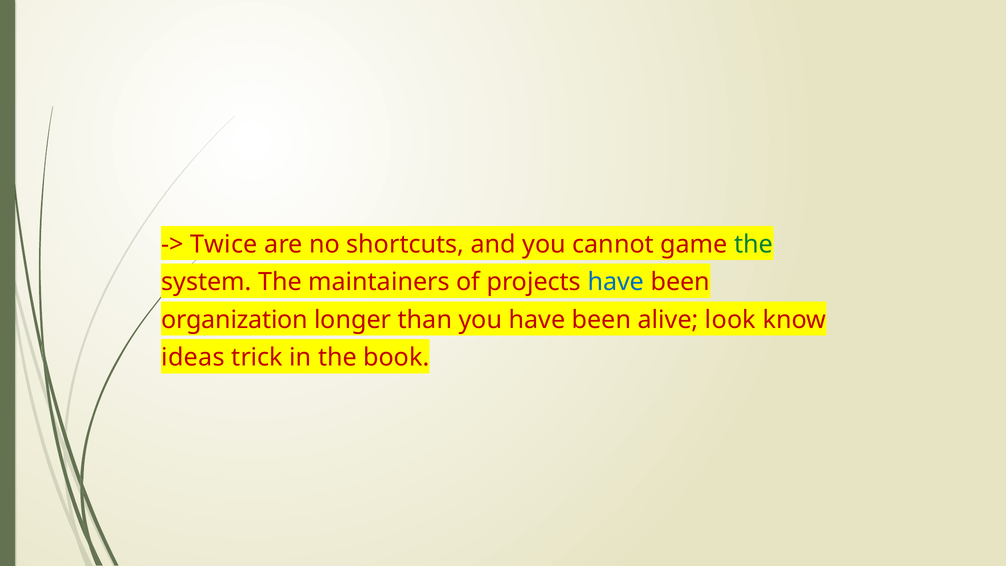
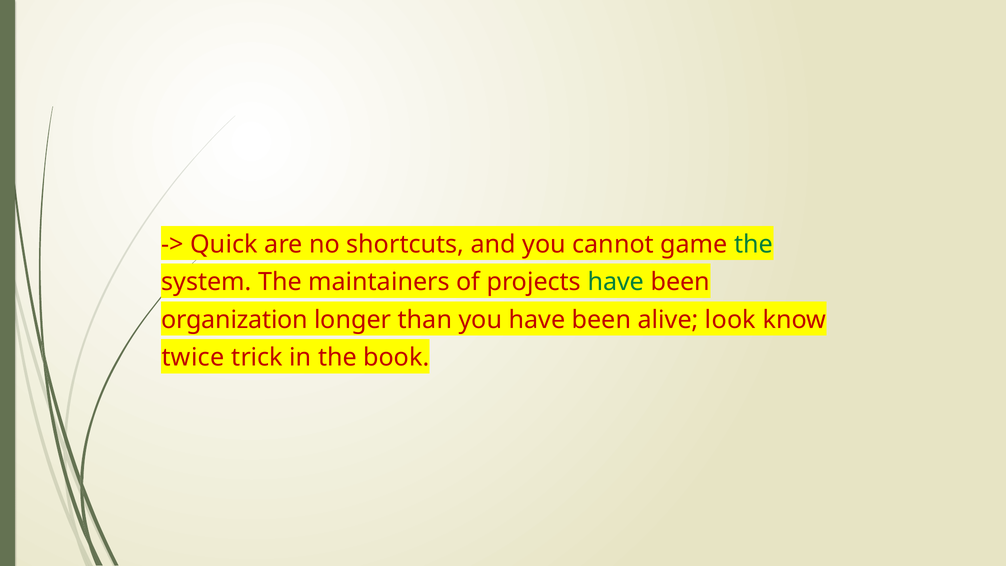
Twice: Twice -> Quick (224, 244)
have colour: blue -> green (616, 282)
ideas: ideas -> twice (193, 358)
